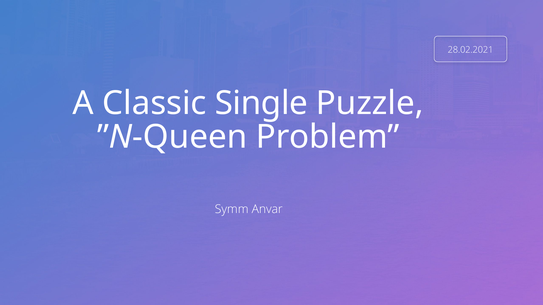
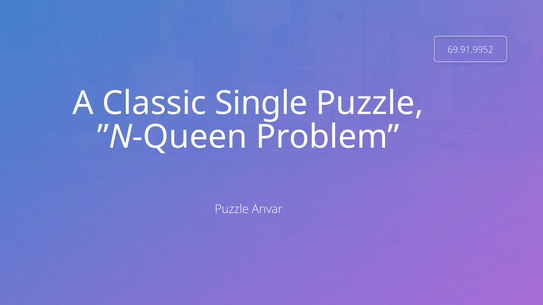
28.02.2021: 28.02.2021 -> 69.91.9952 (470, 50)
Symm: Symm -> Puzzle (232, 210)
